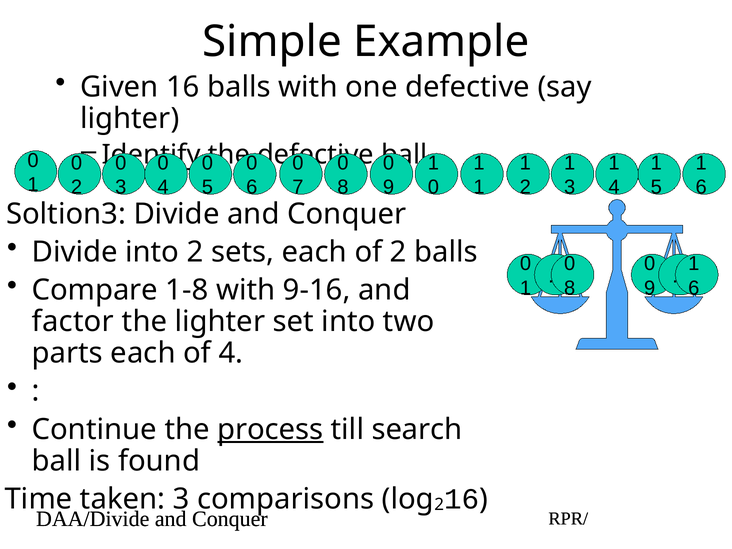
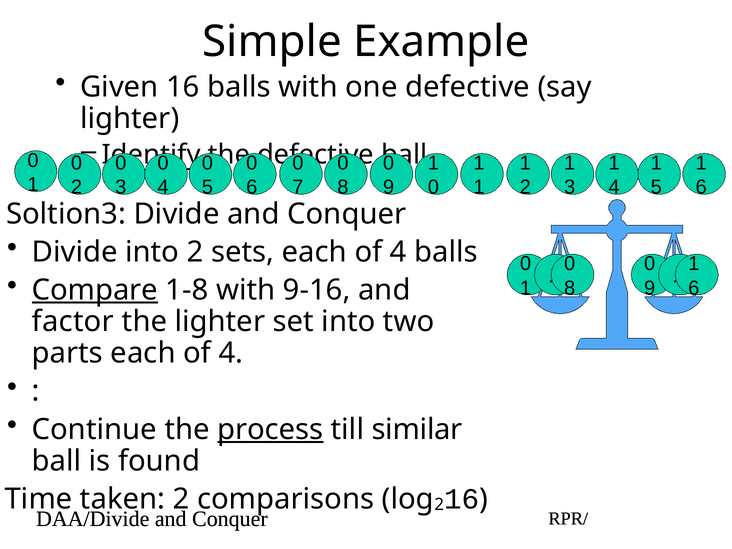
sets each of 2: 2 -> 4 (398, 252)
Compare underline: none -> present (95, 290)
search: search -> similar (417, 429)
taken 3: 3 -> 2 (181, 499)
